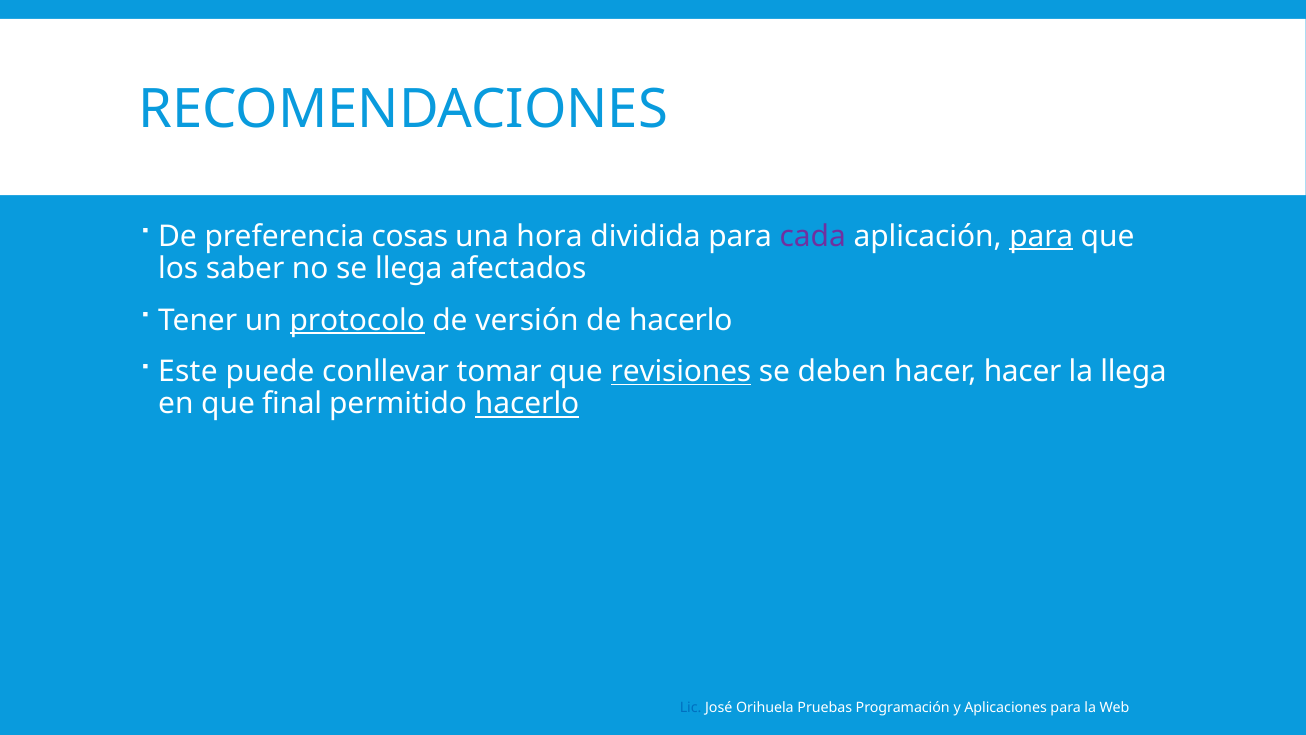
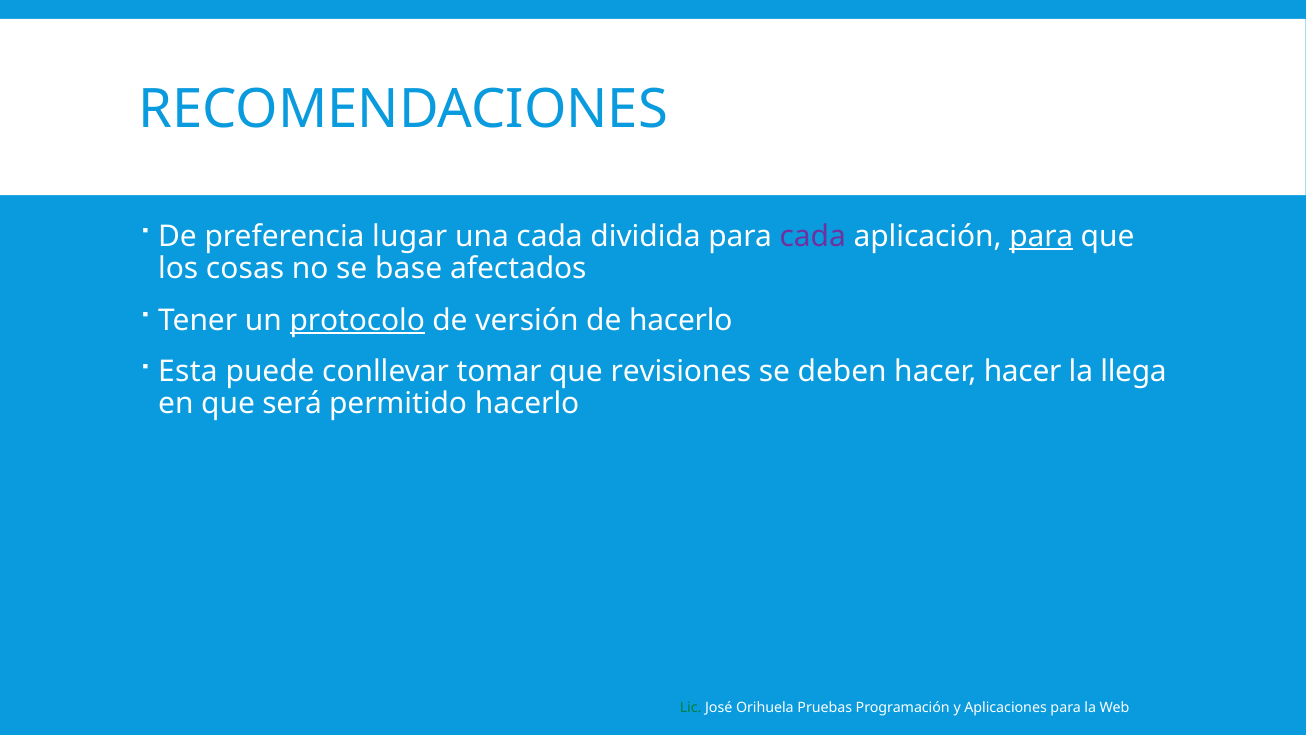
cosas: cosas -> lugar (410, 236)
una hora: hora -> cada (550, 236)
saber: saber -> cosas (245, 269)
se llega: llega -> base (409, 269)
Este: Este -> Esta (188, 371)
revisiones underline: present -> none (681, 371)
final: final -> será (292, 404)
hacerlo underline: present -> none (527, 404)
Lic colour: blue -> green (691, 707)
